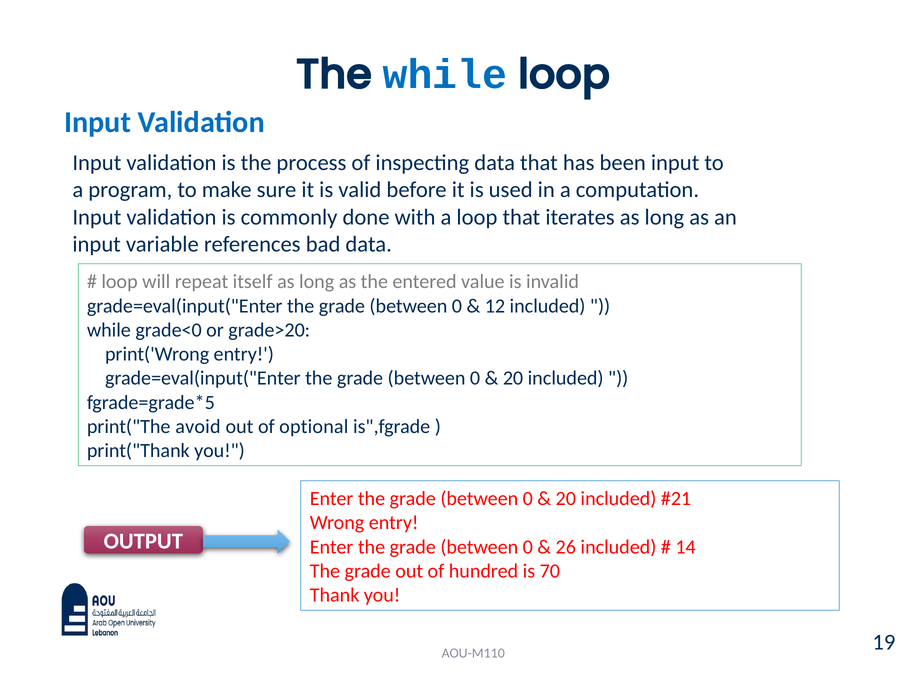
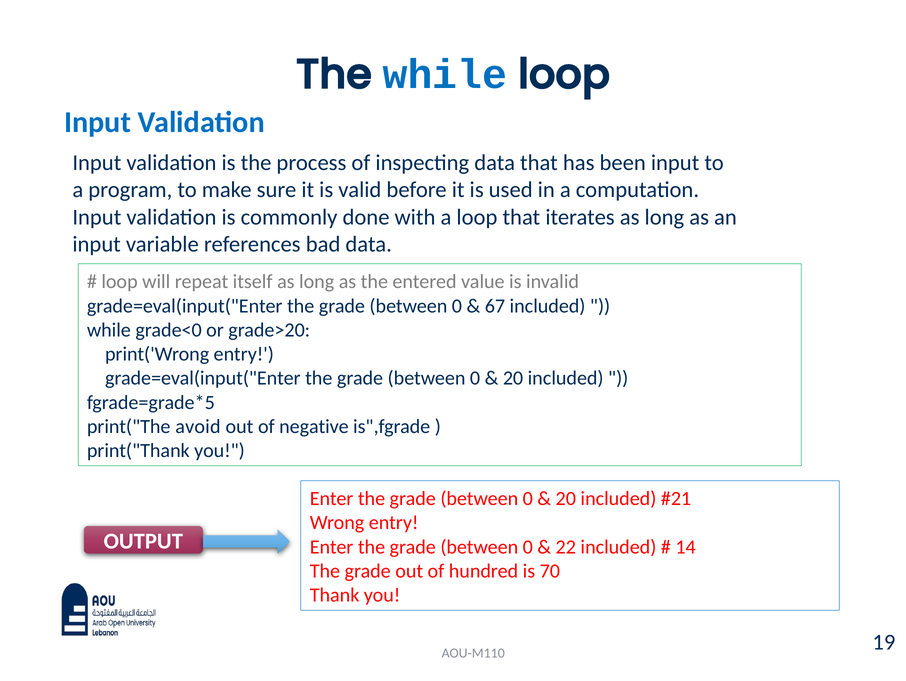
12: 12 -> 67 (495, 306)
optional: optional -> negative (314, 427)
26: 26 -> 22 (566, 547)
